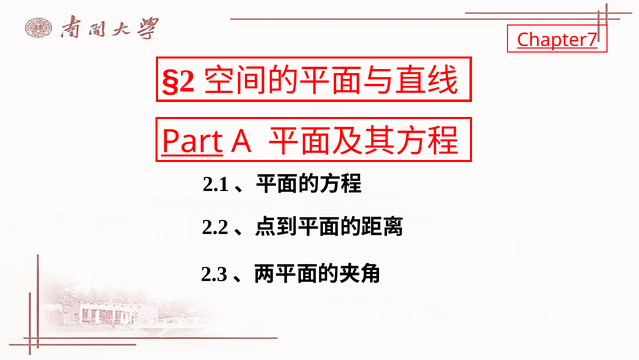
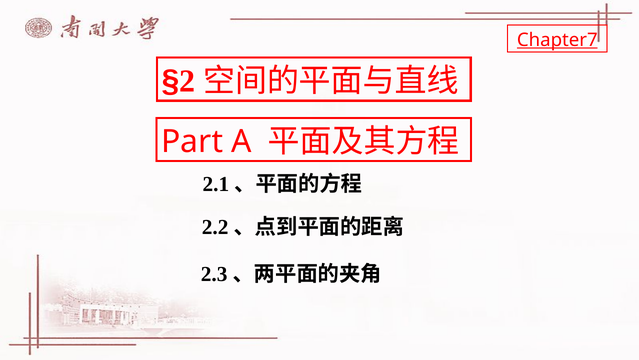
Part underline: present -> none (192, 141)
